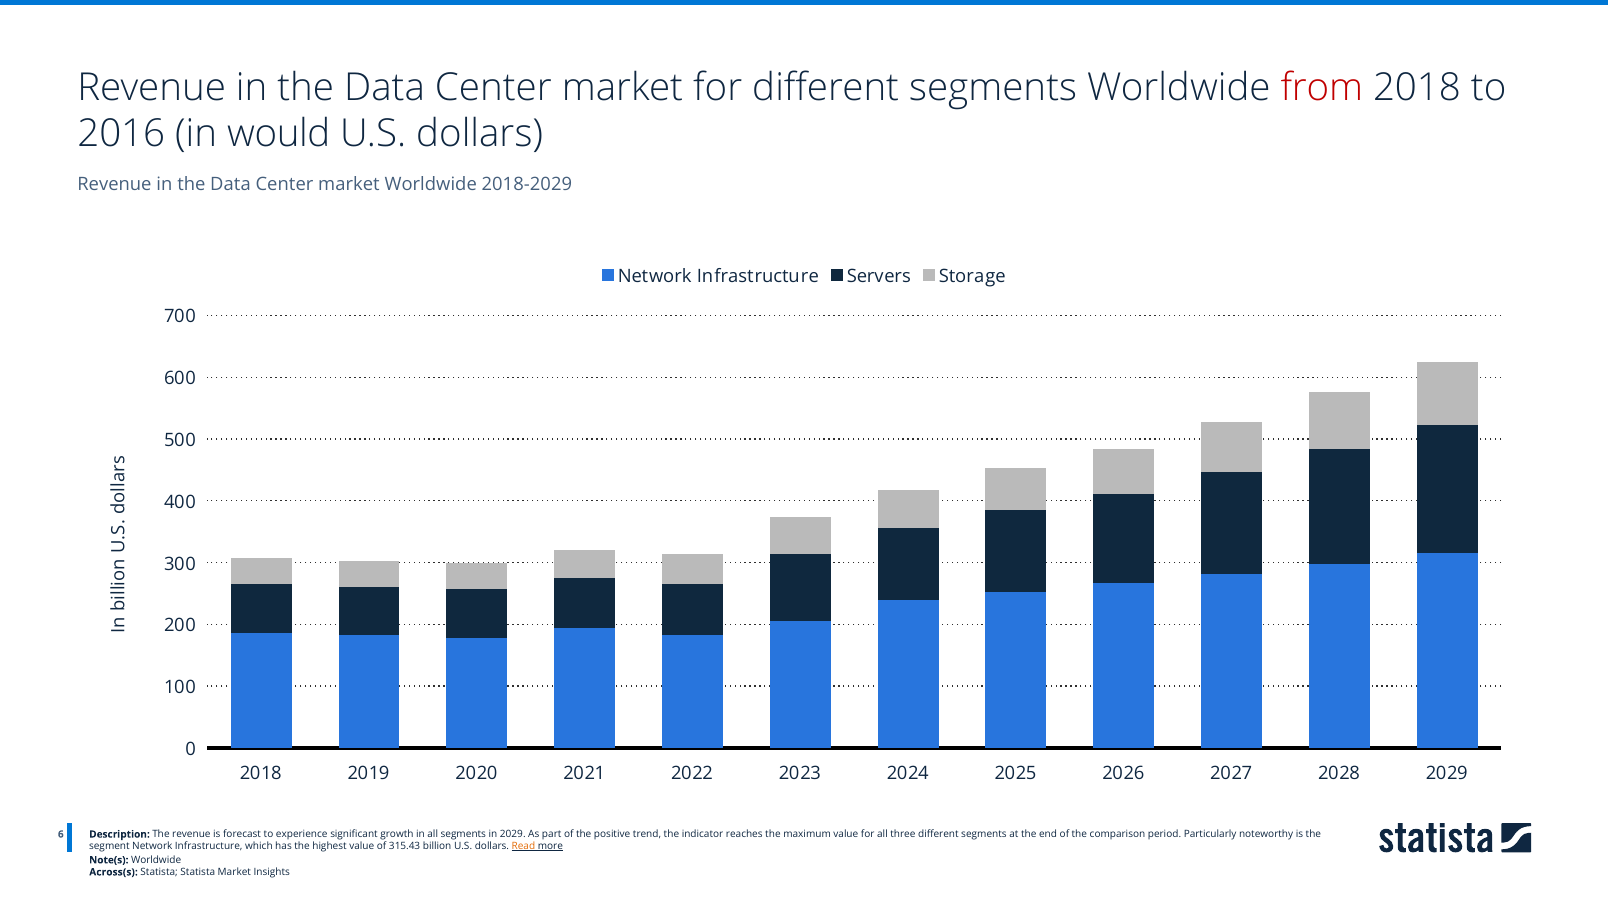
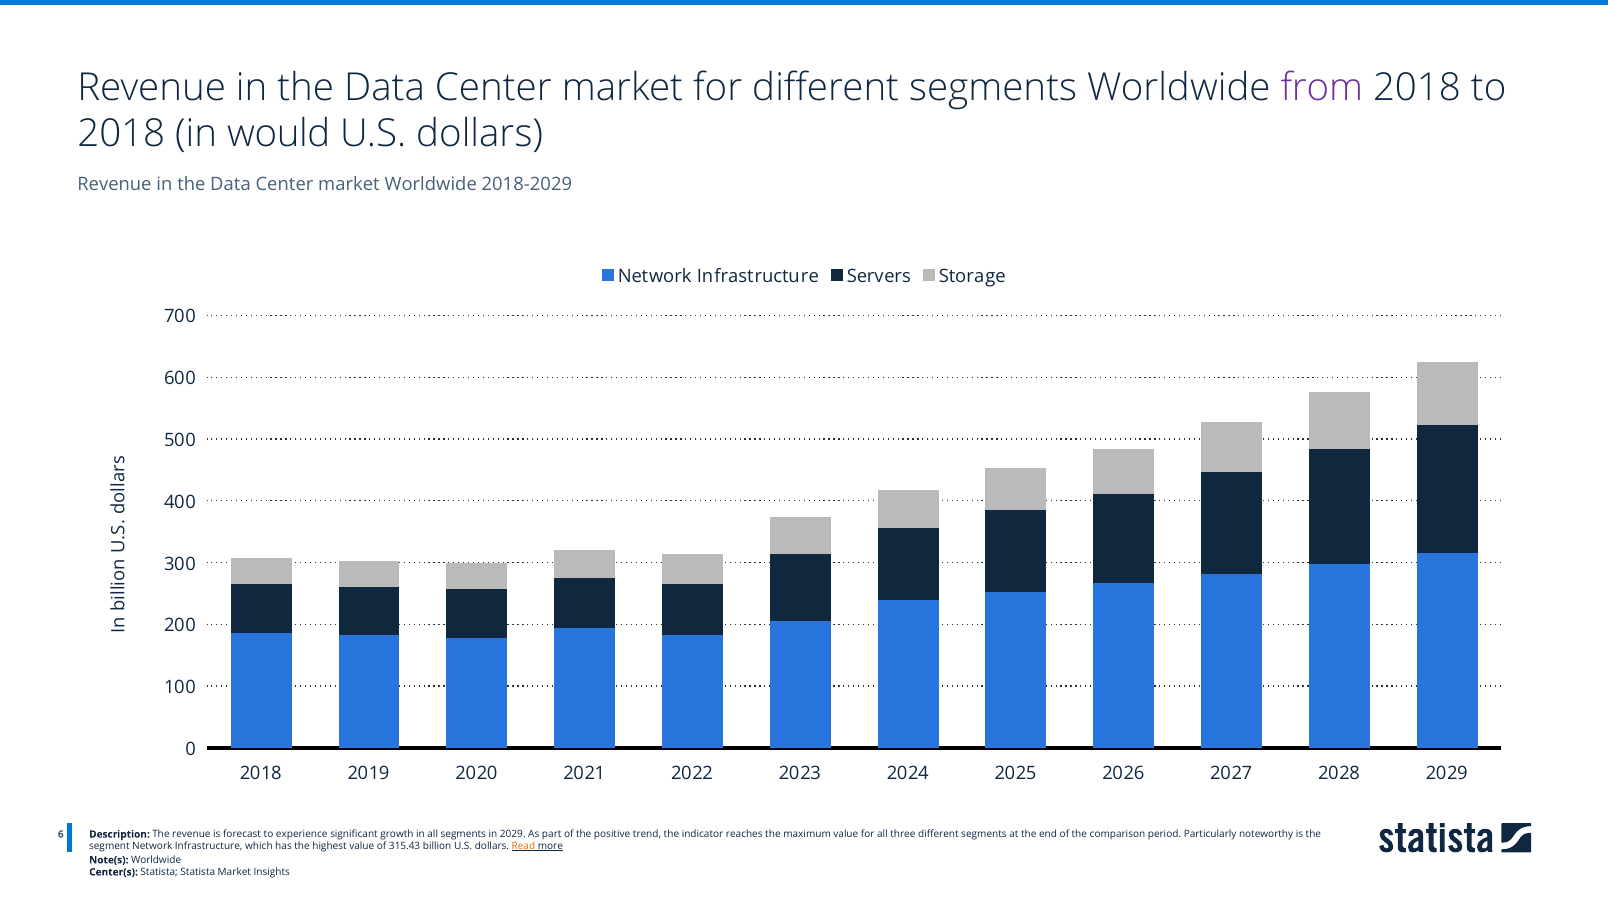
from colour: red -> purple (1322, 88)
2016: 2016 -> 2018 (121, 134)
Across(s: Across(s -> Center(s (114, 872)
